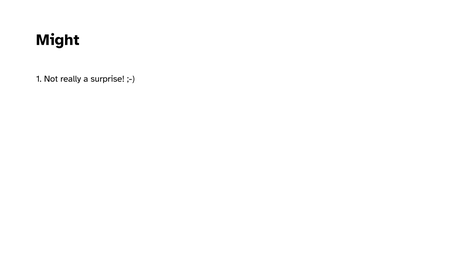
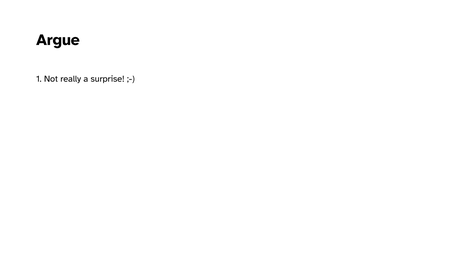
Might: Might -> Argue (58, 40)
